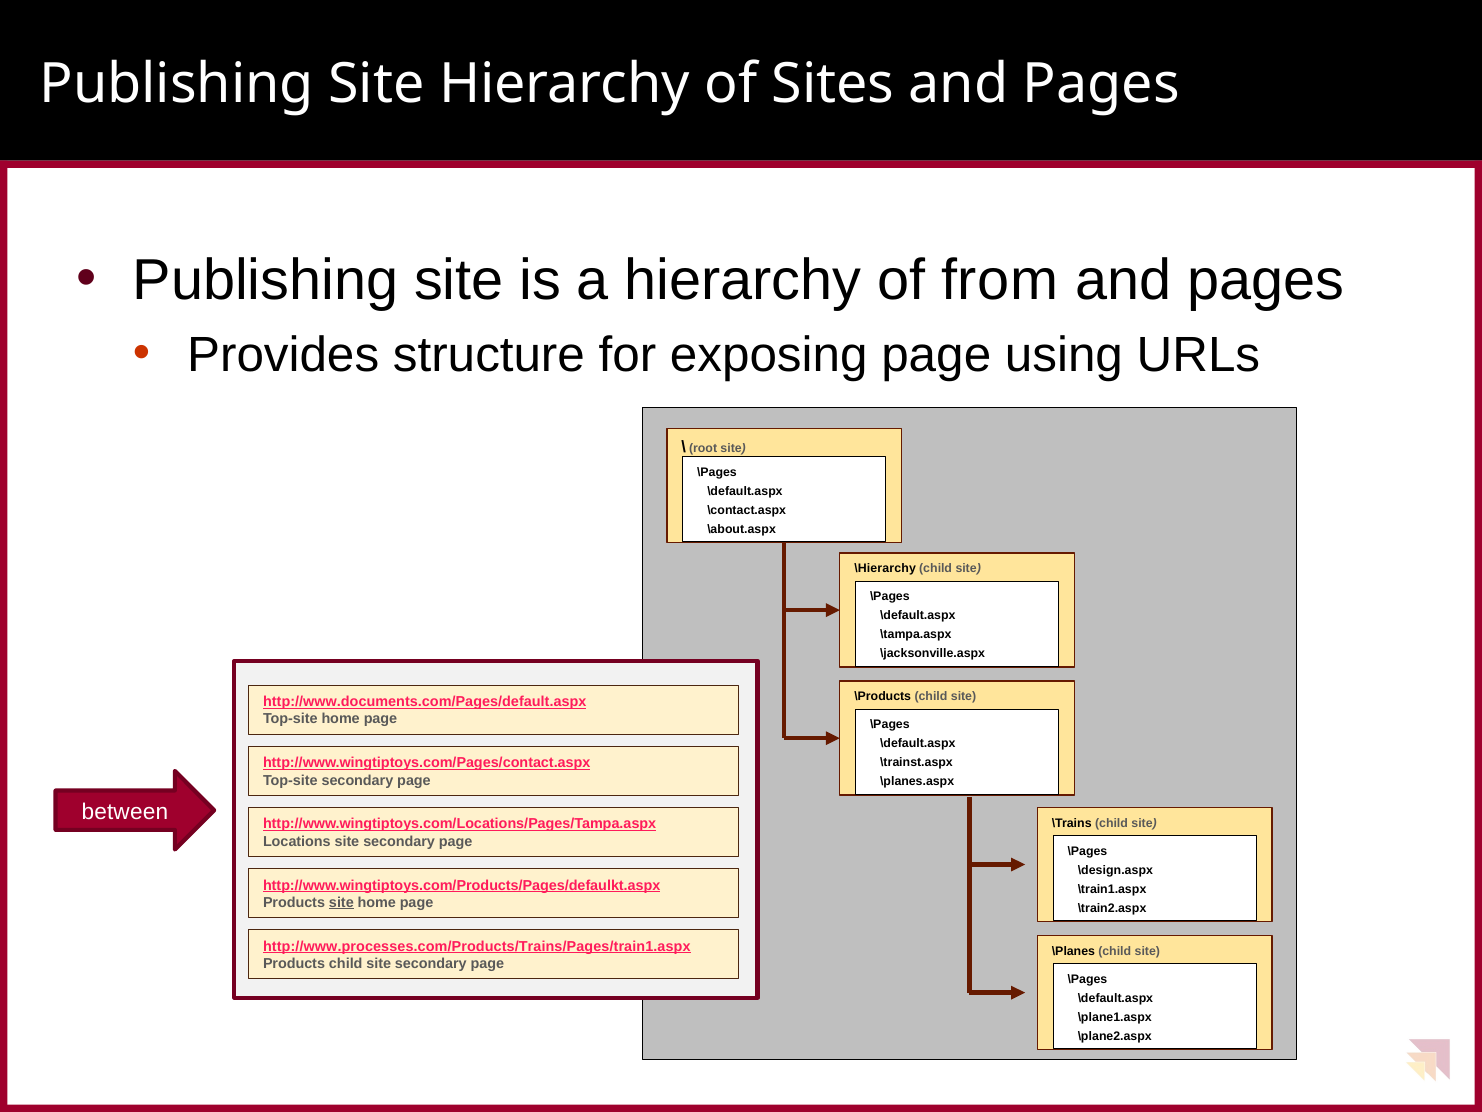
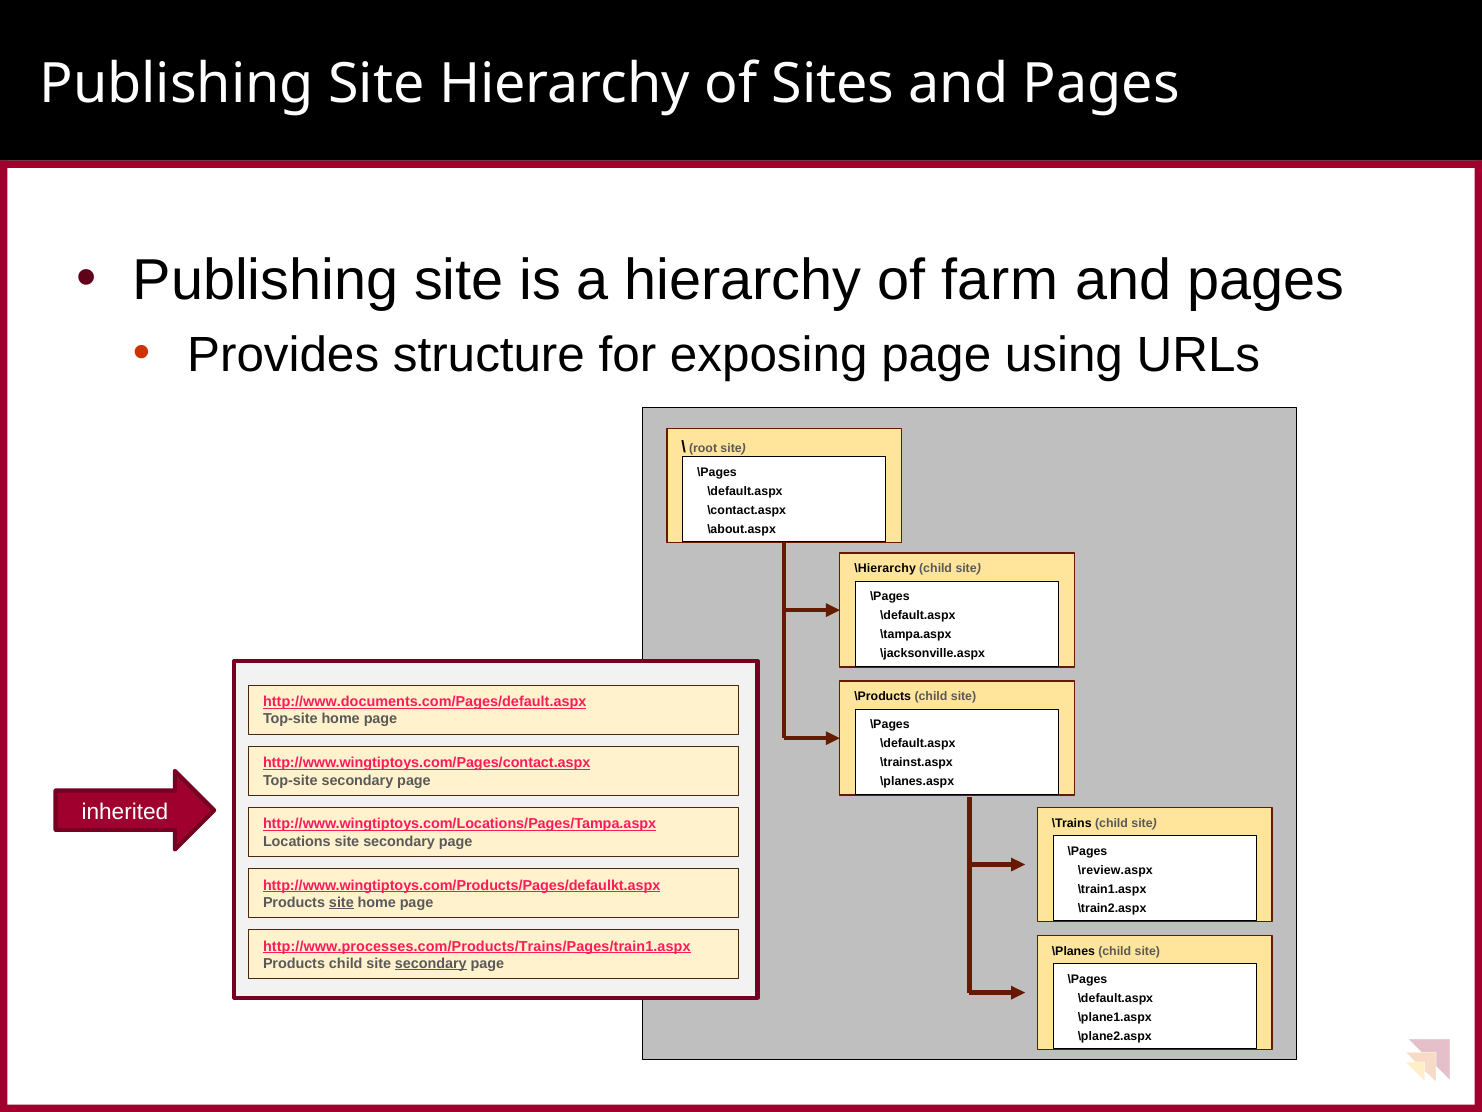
from: from -> farm (1000, 281)
between: between -> inherited (125, 811)
\design.aspx: \design.aspx -> \review.aspx (1115, 870)
secondary underline: none -> present (431, 963)
